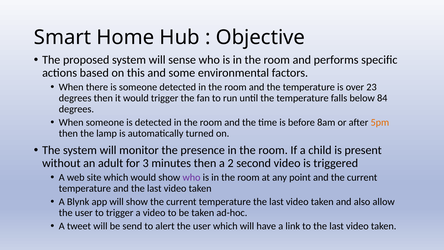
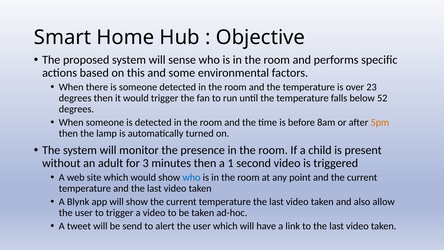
84: 84 -> 52 (382, 98)
2: 2 -> 1 (231, 163)
who colour: purple -> blue (191, 177)
